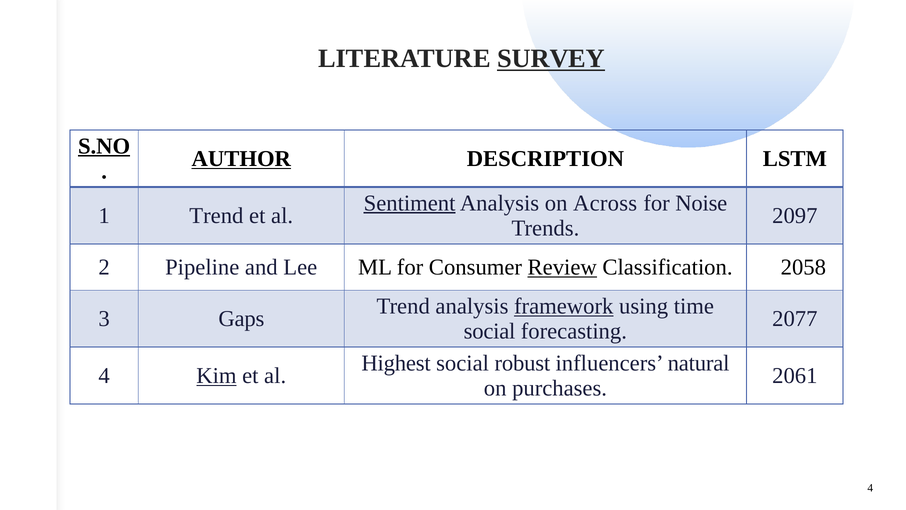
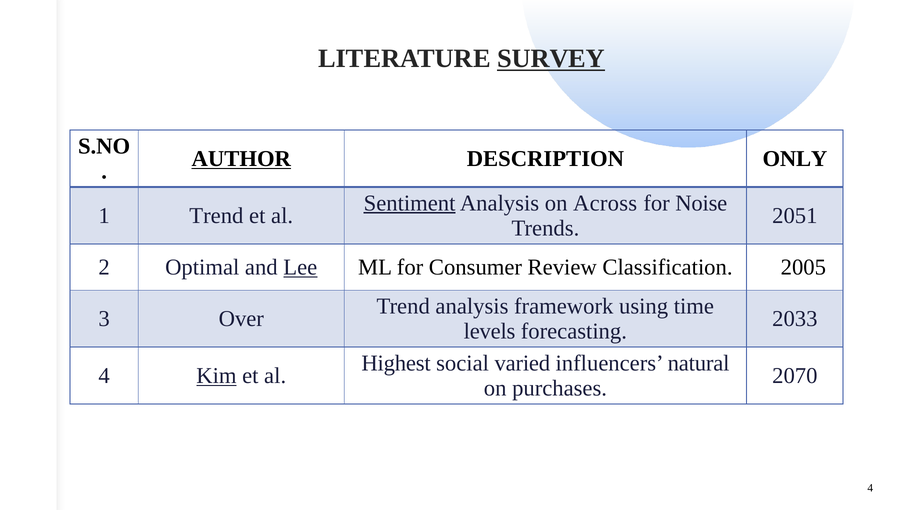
S.NO underline: present -> none (104, 146)
LSTM: LSTM -> ONLY (795, 159)
2097: 2097 -> 2051 (795, 215)
Pipeline: Pipeline -> Optimal (202, 267)
Lee underline: none -> present (300, 267)
Review underline: present -> none (562, 267)
2058: 2058 -> 2005 (803, 267)
framework underline: present -> none (564, 306)
Gaps: Gaps -> Over (241, 319)
2077: 2077 -> 2033 (795, 319)
social: social -> levels (490, 331)
robust: robust -> varied (522, 363)
2061: 2061 -> 2070 (795, 376)
